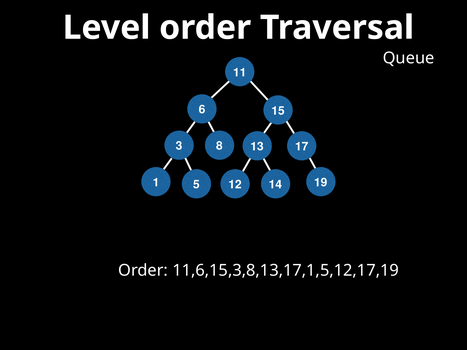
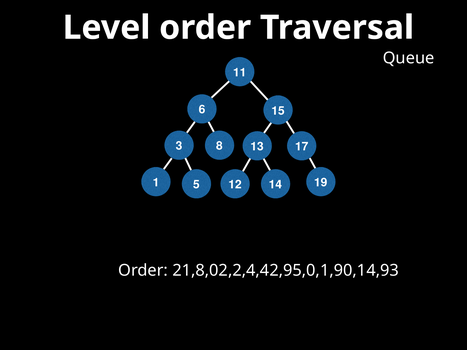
11,6,15,3,8,13,17,1,5,12,17,19: 11,6,15,3,8,13,17,1,5,12,17,19 -> 21,8,02,2,4,42,95,0,1,90,14,93 (286, 271)
